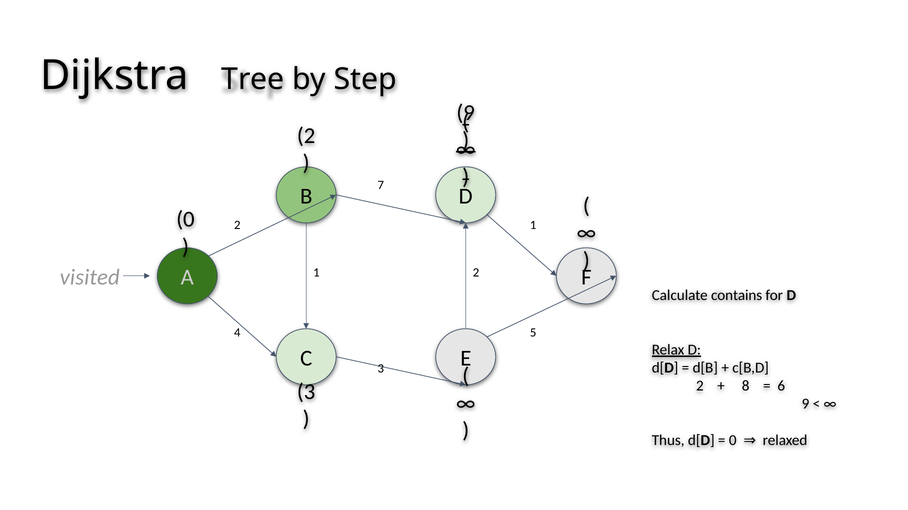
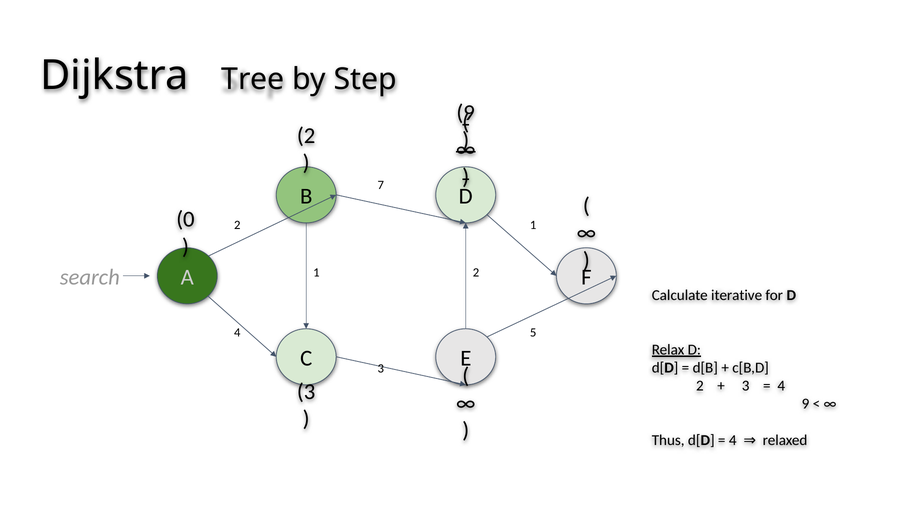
visited: visited -> search (90, 278)
contains: contains -> iterative (737, 296)
8: 8 -> 3 (746, 386)
6: 6 -> 4 (781, 386)
0: 0 -> 4 (733, 441)
